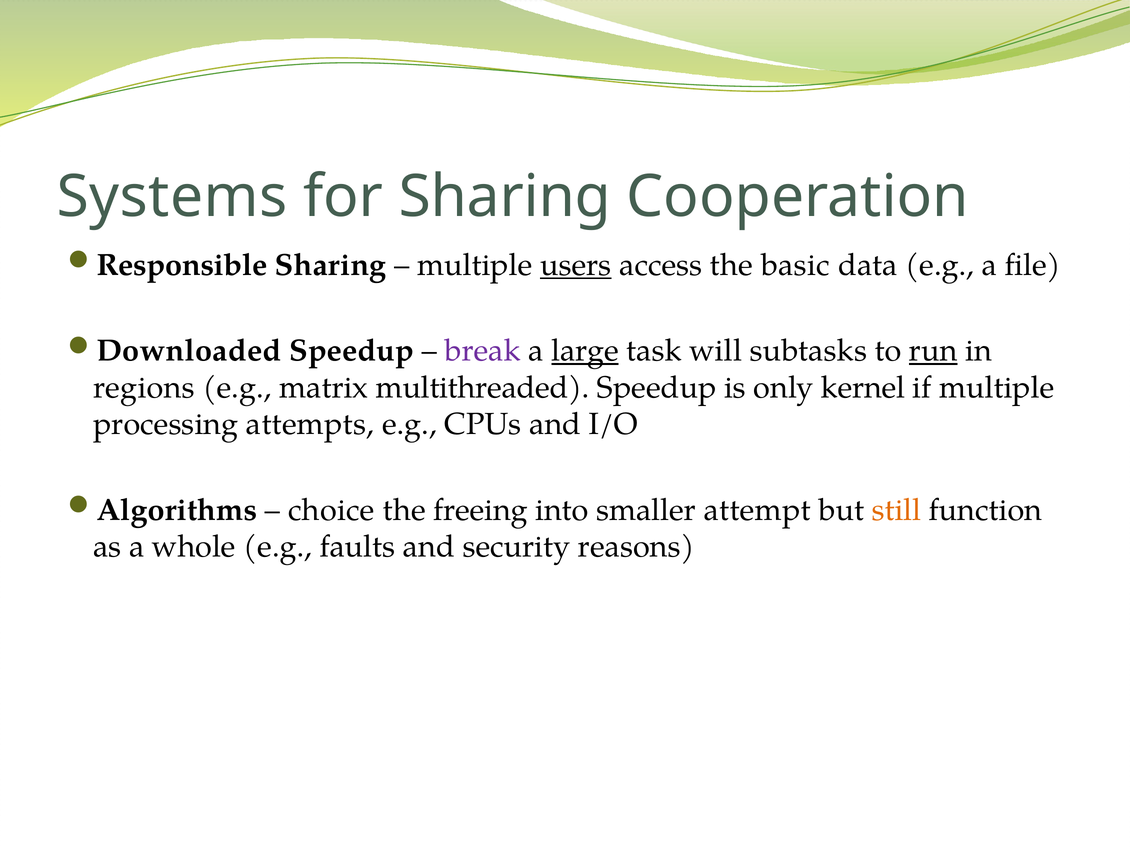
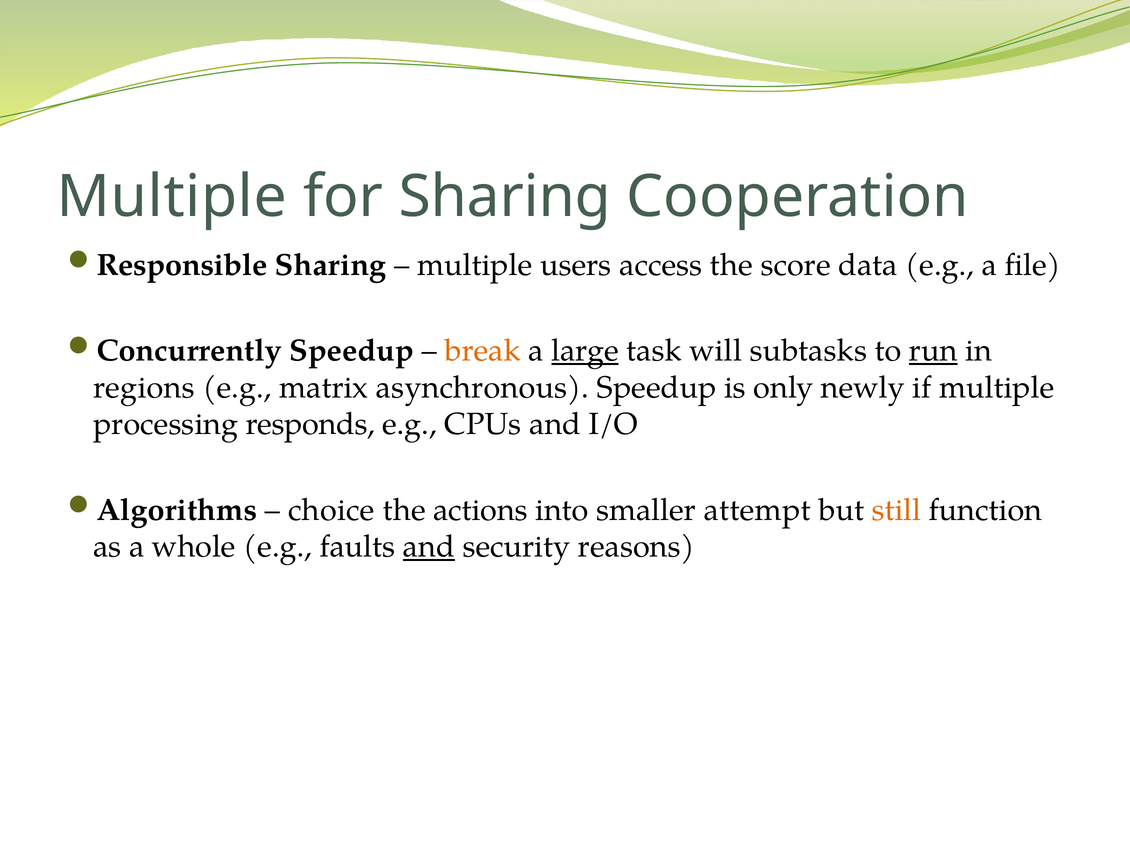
Systems: Systems -> Multiple (172, 197)
users underline: present -> none (576, 265)
basic: basic -> score (796, 265)
Downloaded: Downloaded -> Concurrently (189, 351)
break colour: purple -> orange (483, 351)
multithreaded: multithreaded -> asynchronous (482, 388)
kernel: kernel -> newly (863, 388)
attempts: attempts -> responds (310, 425)
freeing: freeing -> actions (480, 510)
and underline: none -> present (429, 547)
